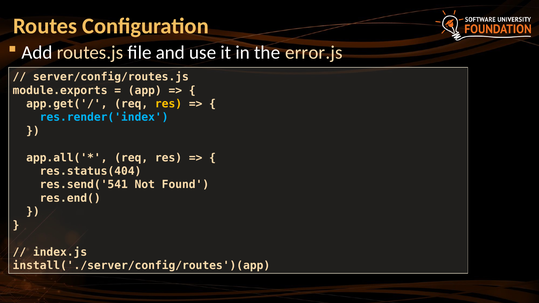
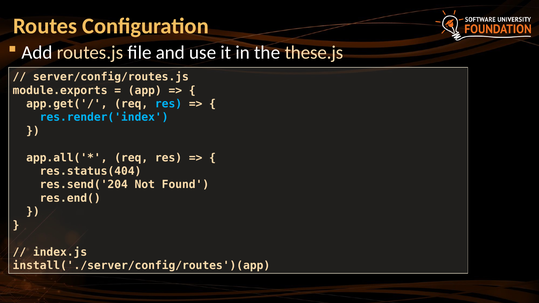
error.js: error.js -> these.js (314, 53)
res colour: yellow -> light blue (169, 104)
res.send('541: res.send('541 -> res.send('204 (84, 185)
